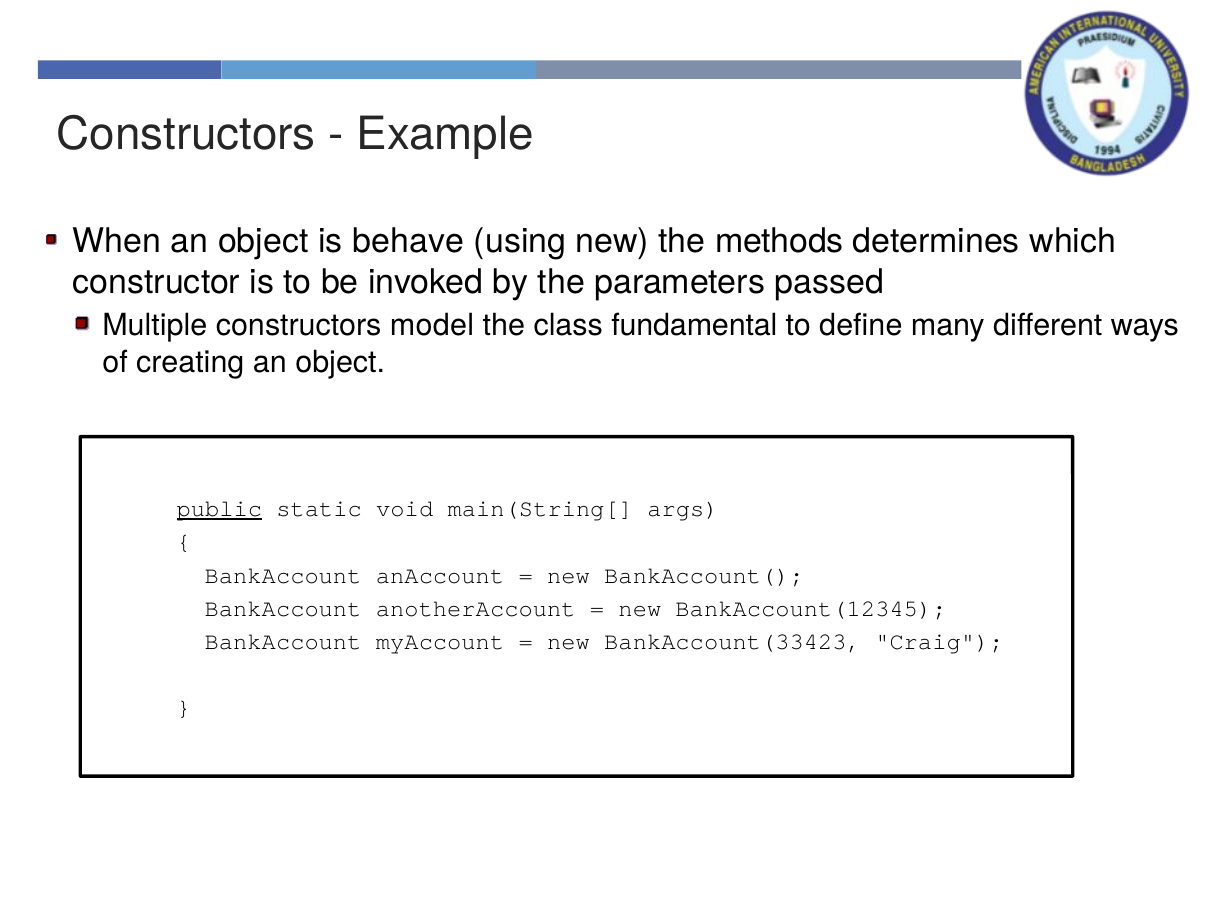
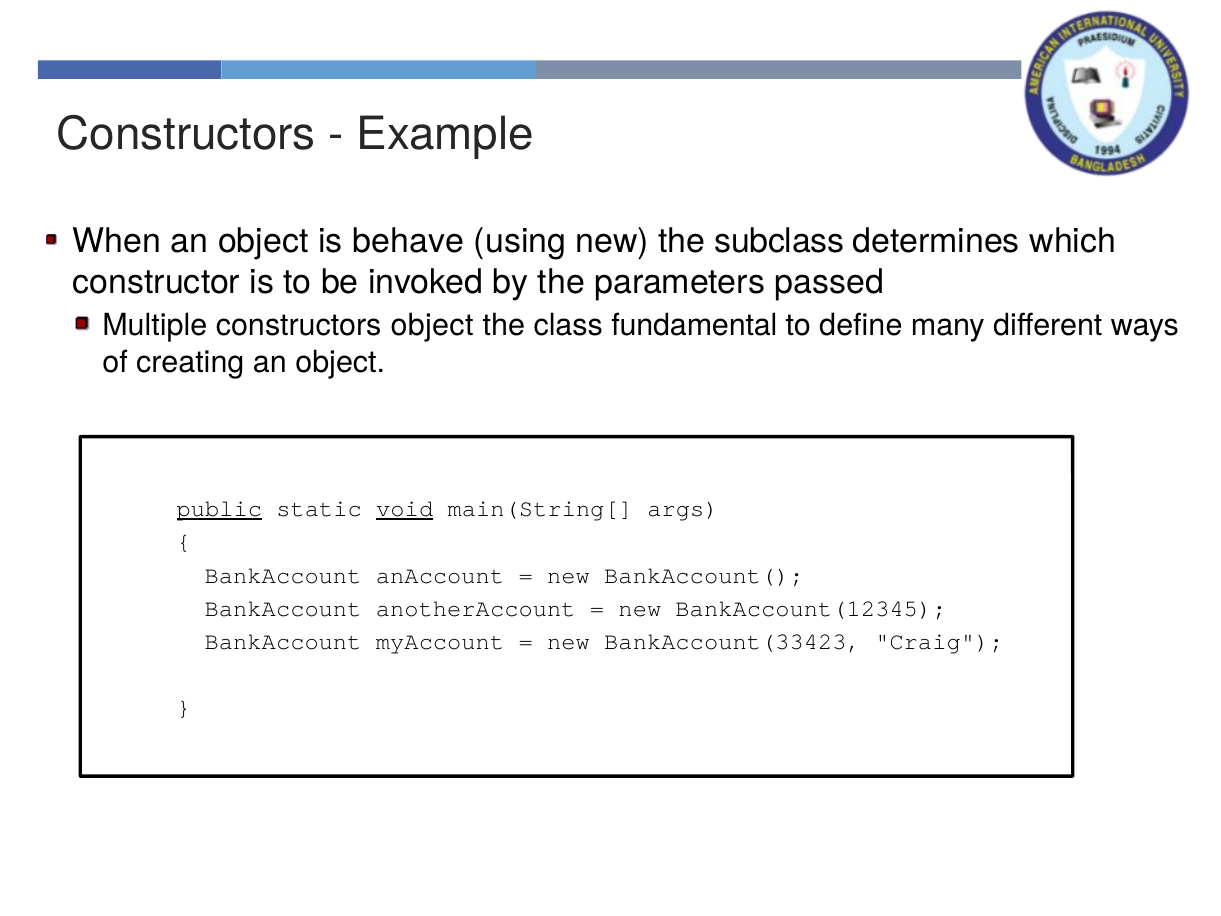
methods: methods -> subclass (779, 242)
constructors model: model -> object (432, 326)
void underline: none -> present (405, 509)
